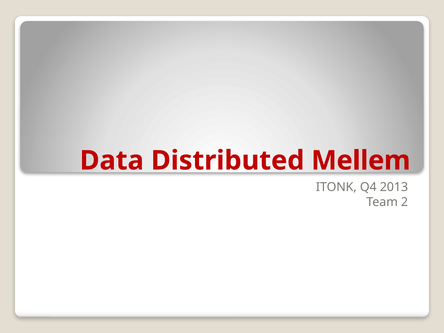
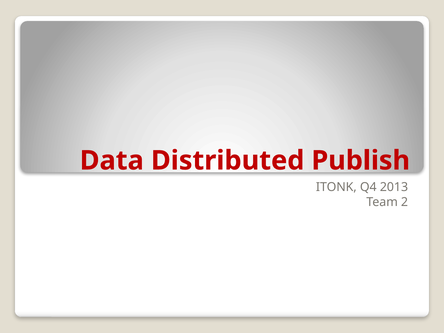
Mellem: Mellem -> Publish (361, 161)
